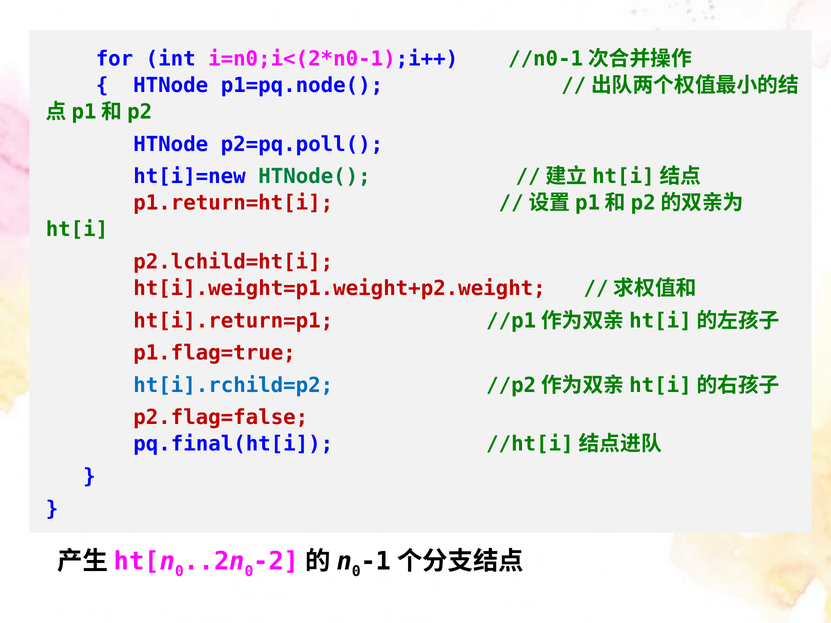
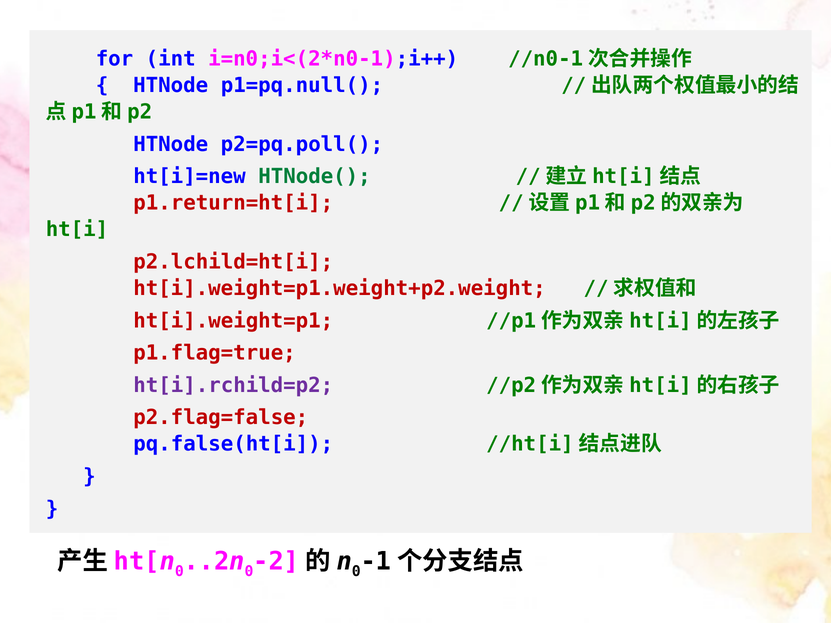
p1=pq.node(: p1=pq.node( -> p1=pq.null( (302, 85)
ht[i].return=p1: ht[i].return=p1 -> ht[i].weight=p1 (233, 321)
ht[i].rchild=p2 colour: blue -> purple (233, 385)
pq.final(ht[i: pq.final(ht[i -> pq.false(ht[i (233, 444)
